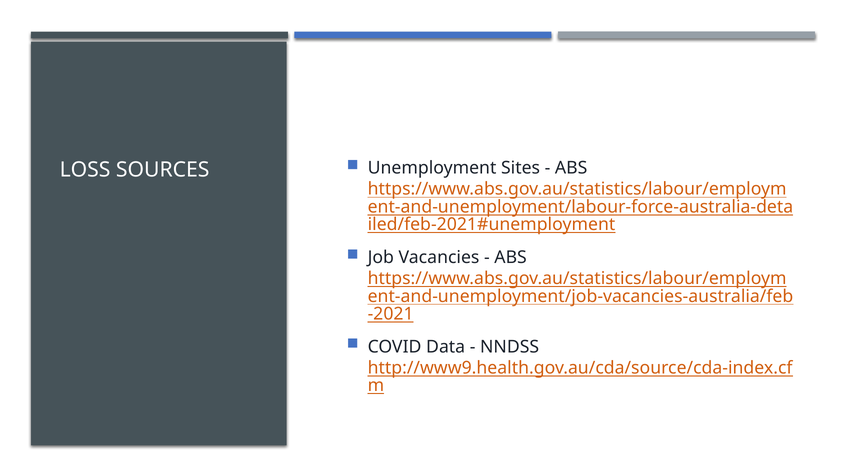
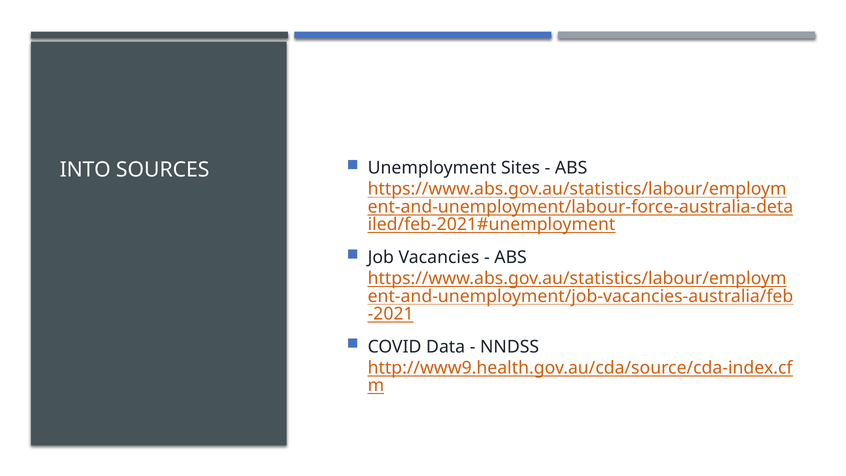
LOSS: LOSS -> INTO (85, 170)
